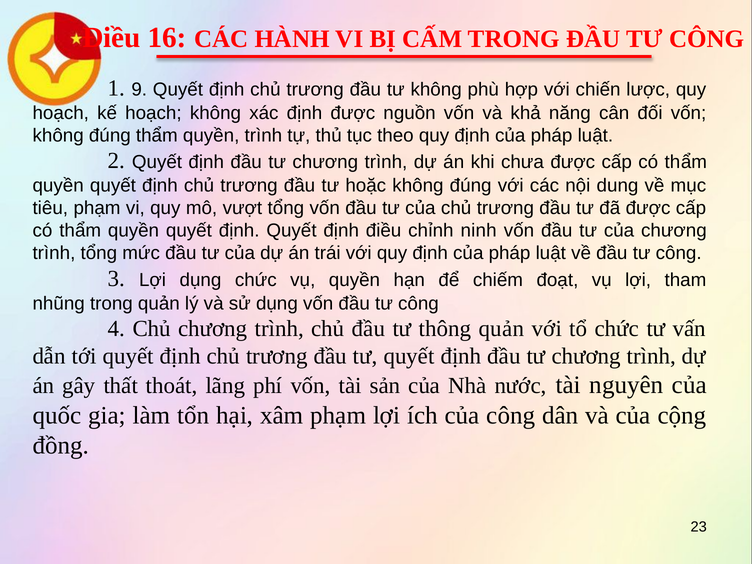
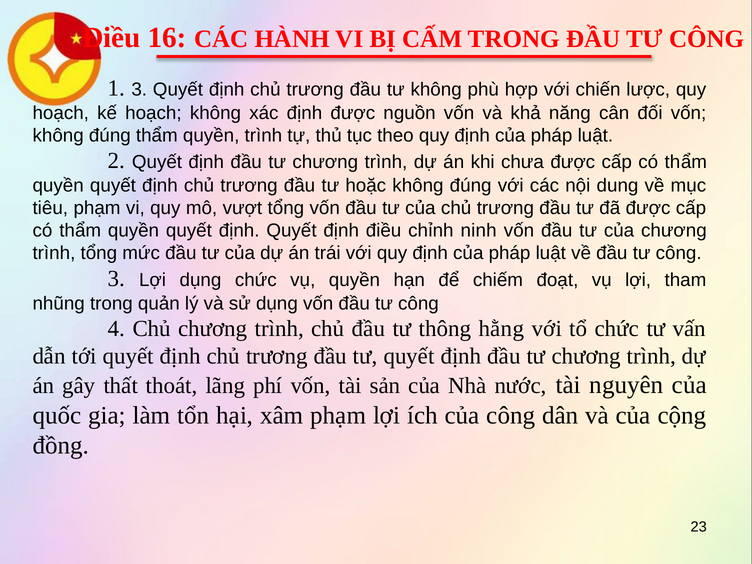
1 9: 9 -> 3 (139, 89)
thông quản: quản -> hằng (501, 329)
